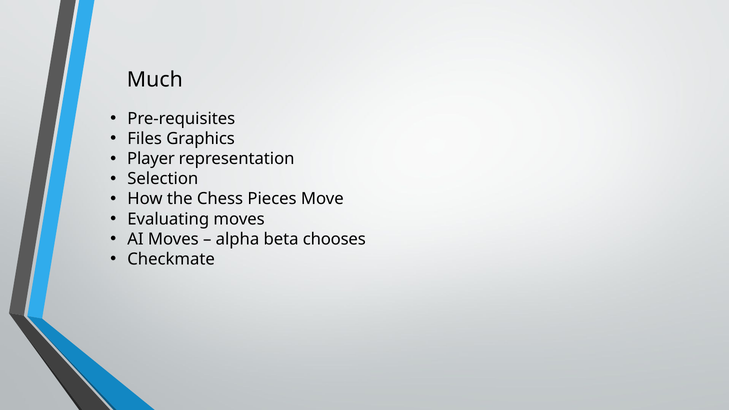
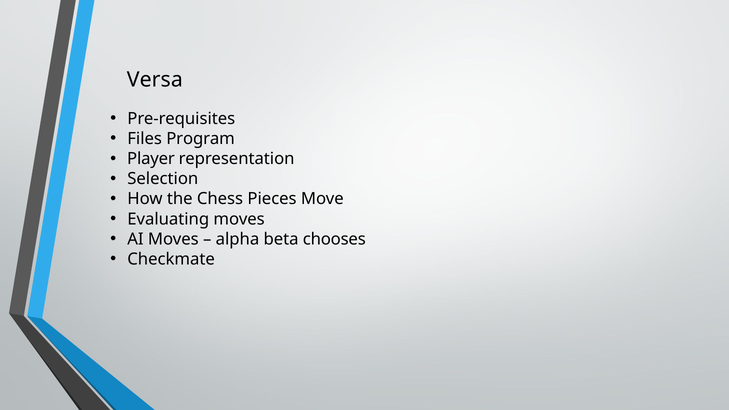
Much: Much -> Versa (155, 80)
Graphics: Graphics -> Program (201, 139)
